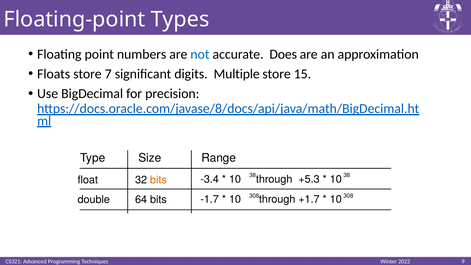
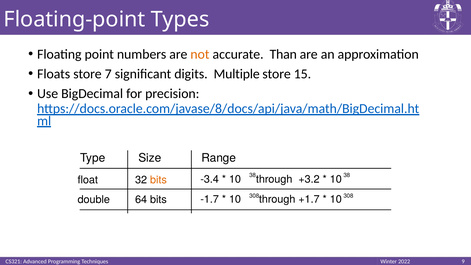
not colour: blue -> orange (200, 54)
Does: Does -> Than (283, 54)
+5.3: +5.3 -> +3.2 (309, 179)
